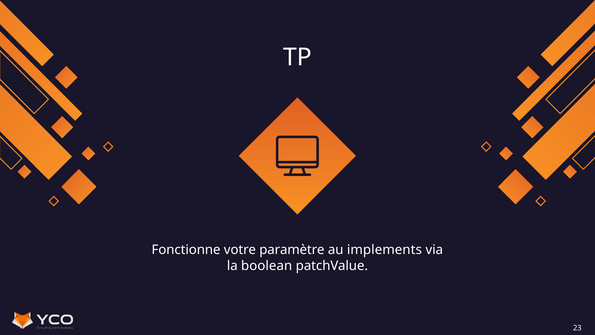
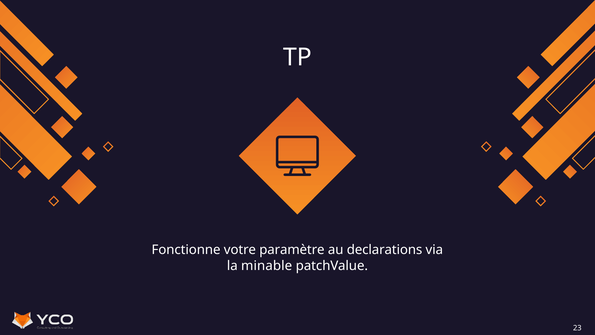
implements: implements -> declarations (385, 250)
boolean: boolean -> minable (267, 266)
